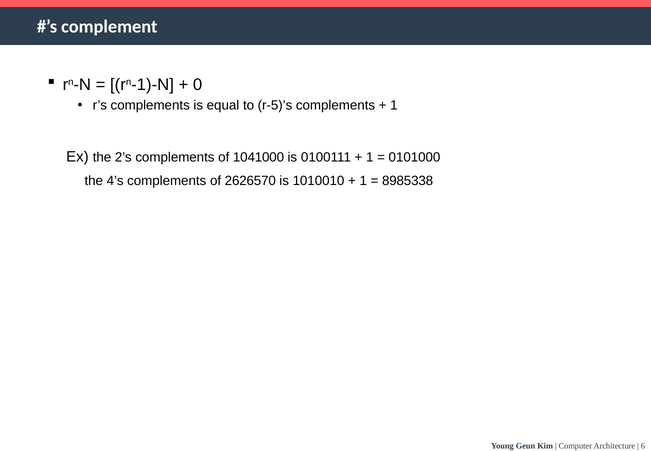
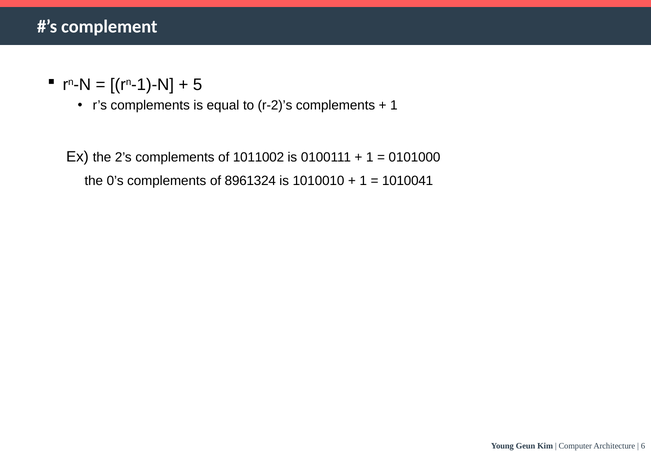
0: 0 -> 5 (198, 85)
r-5)’s: r-5)’s -> r-2)’s (275, 105)
1041000: 1041000 -> 1011002 (259, 157)
4’s: 4’s -> 0’s (115, 181)
2626570: 2626570 -> 8961324 (250, 181)
8985338: 8985338 -> 1010041 (408, 181)
